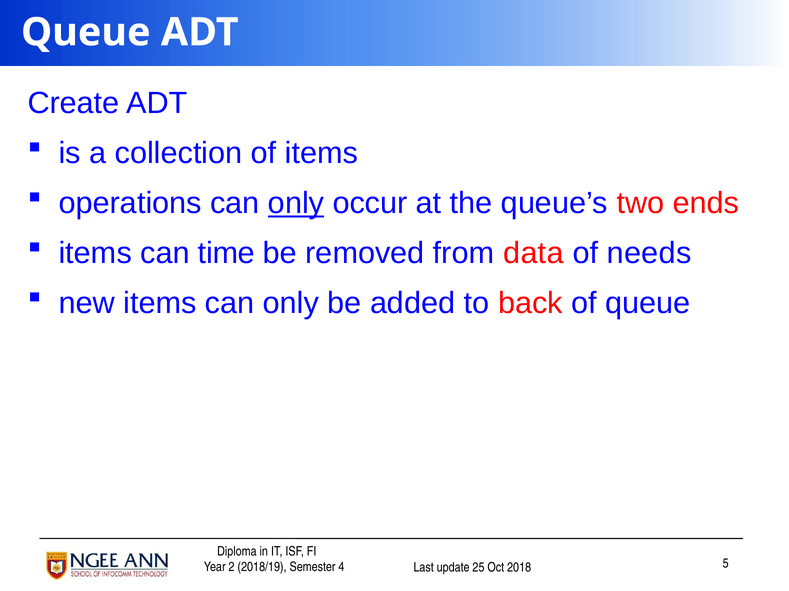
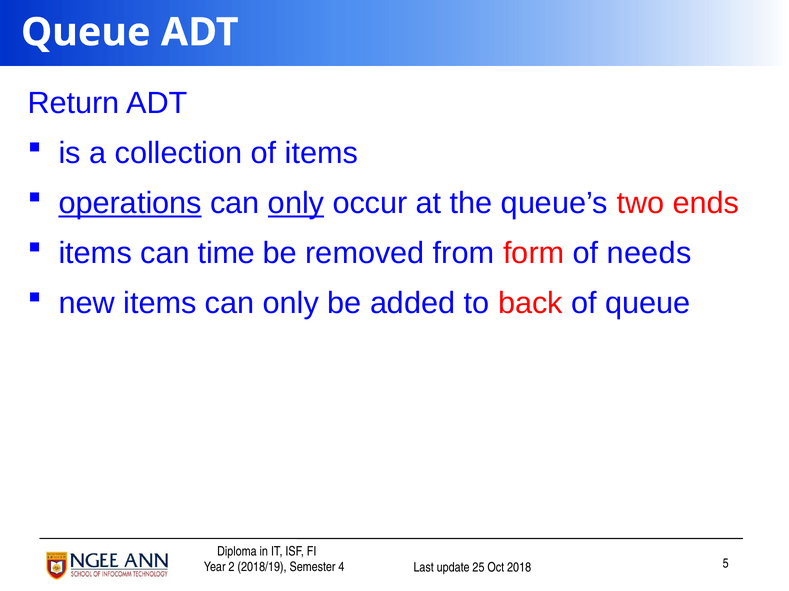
Create: Create -> Return (74, 103)
operations underline: none -> present (130, 203)
data: data -> form (534, 253)
